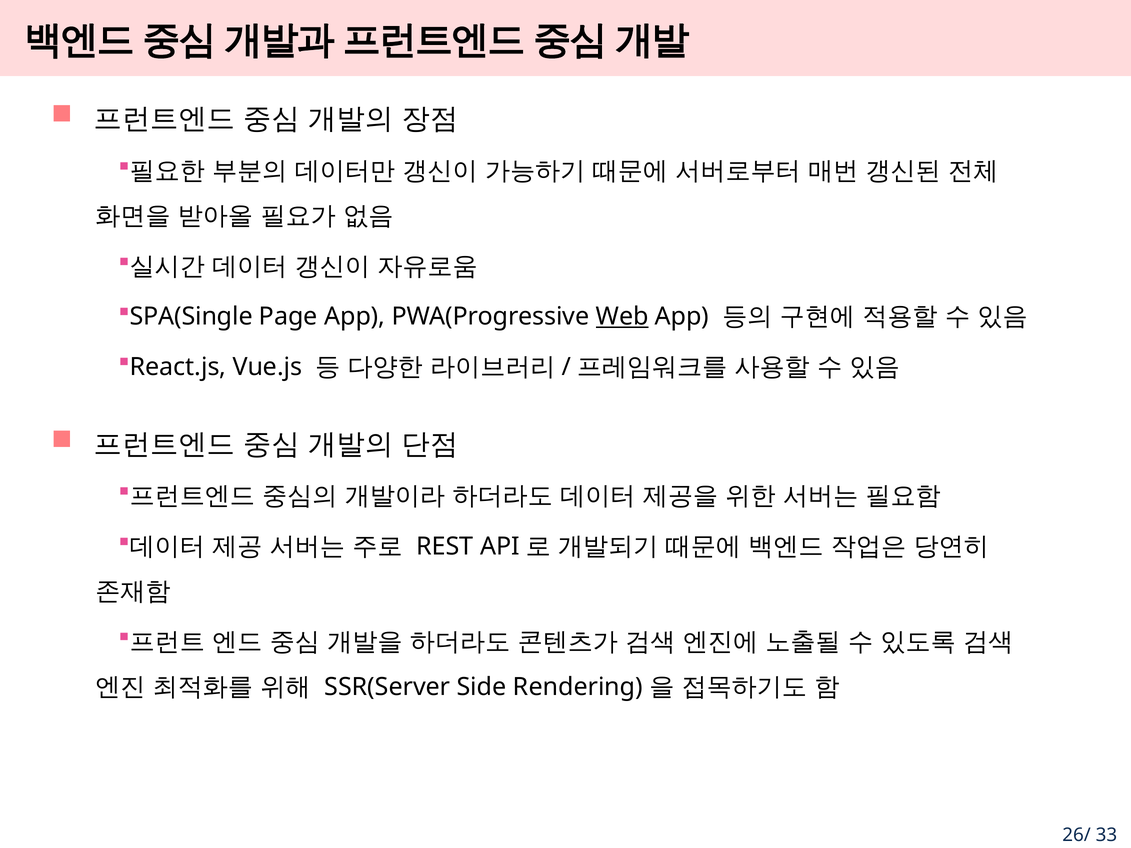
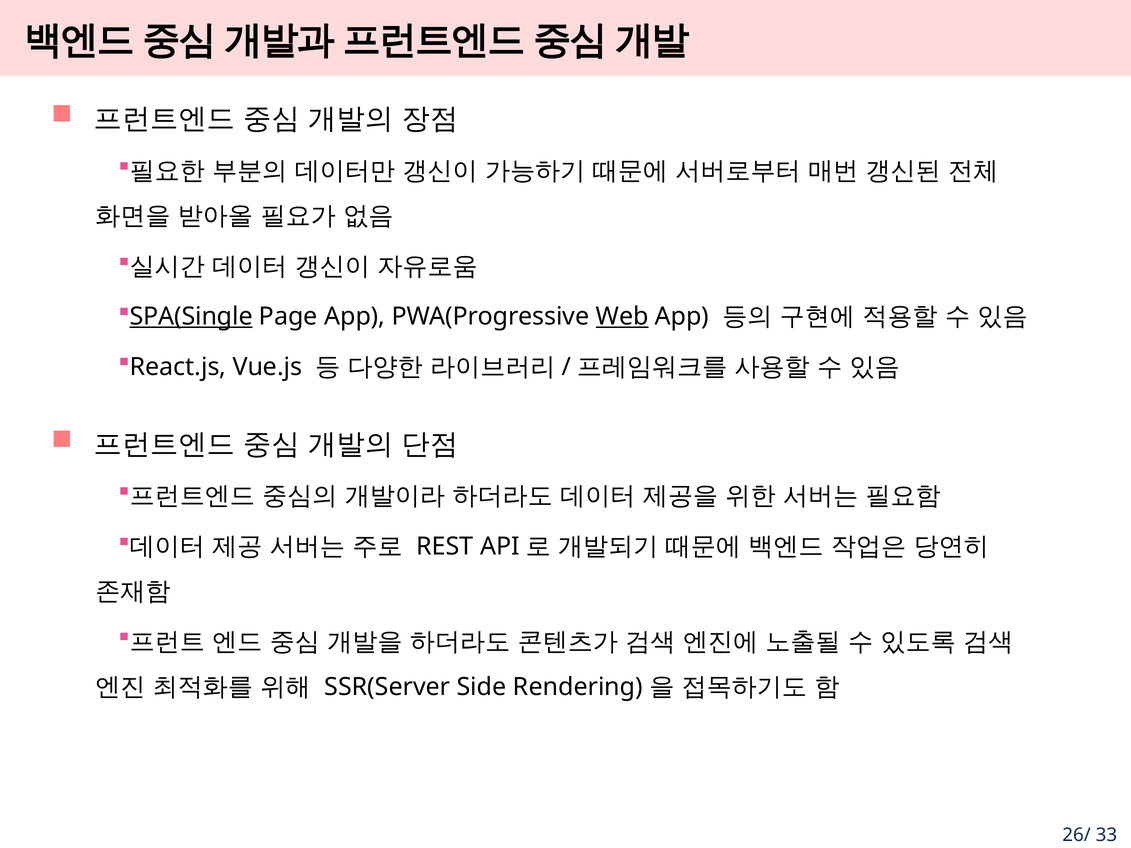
SPA(Single underline: none -> present (191, 317)
